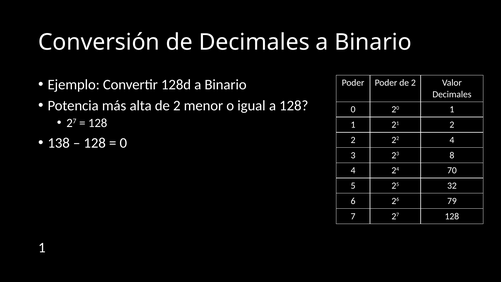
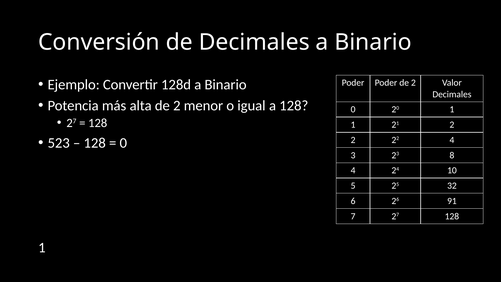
138: 138 -> 523 (59, 143)
70: 70 -> 10 (452, 170)
79: 79 -> 91 (452, 201)
